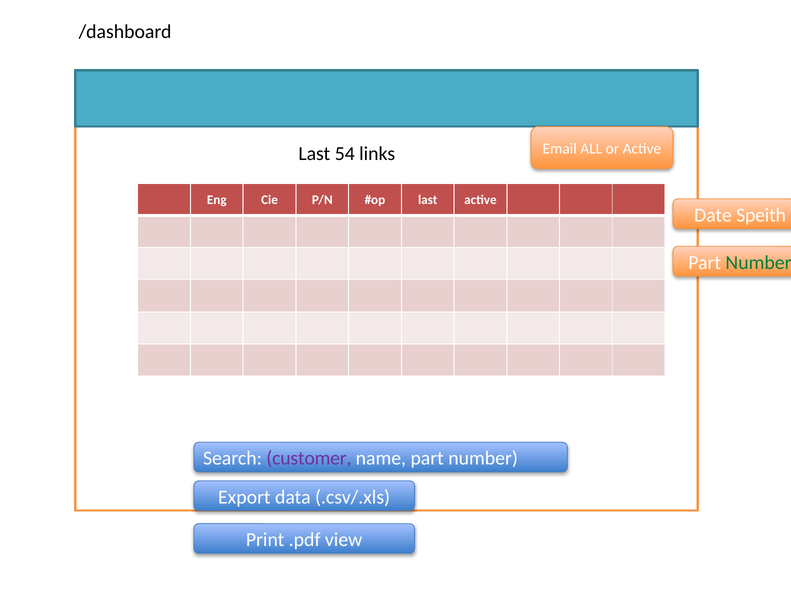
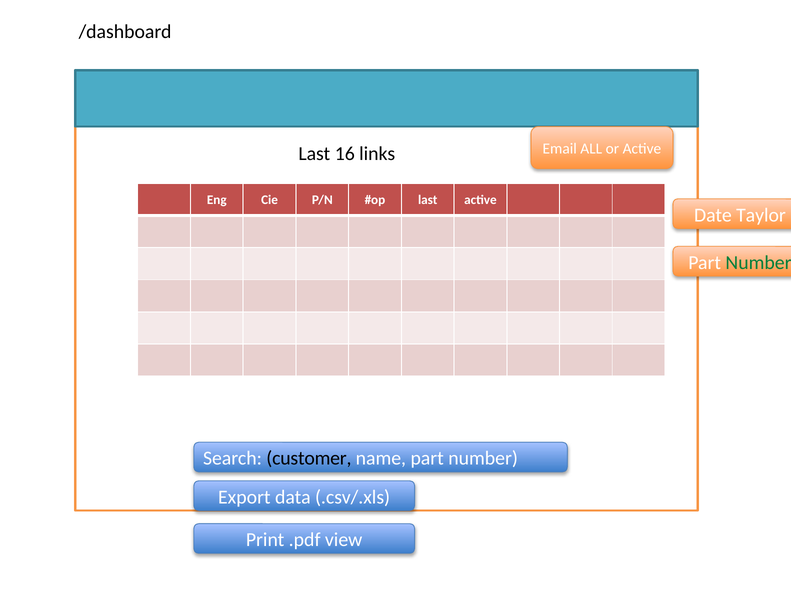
54: 54 -> 16 (345, 154)
Speith: Speith -> Taylor (761, 215)
customer colour: purple -> black (309, 459)
